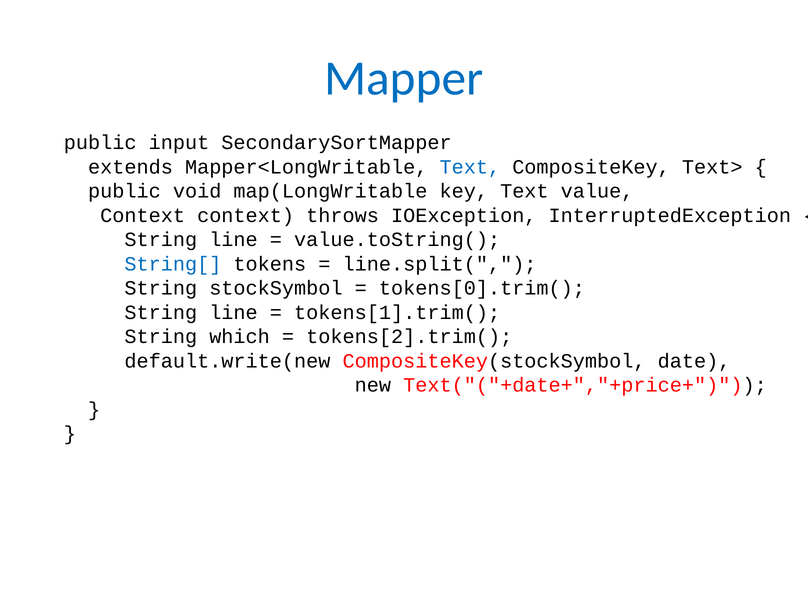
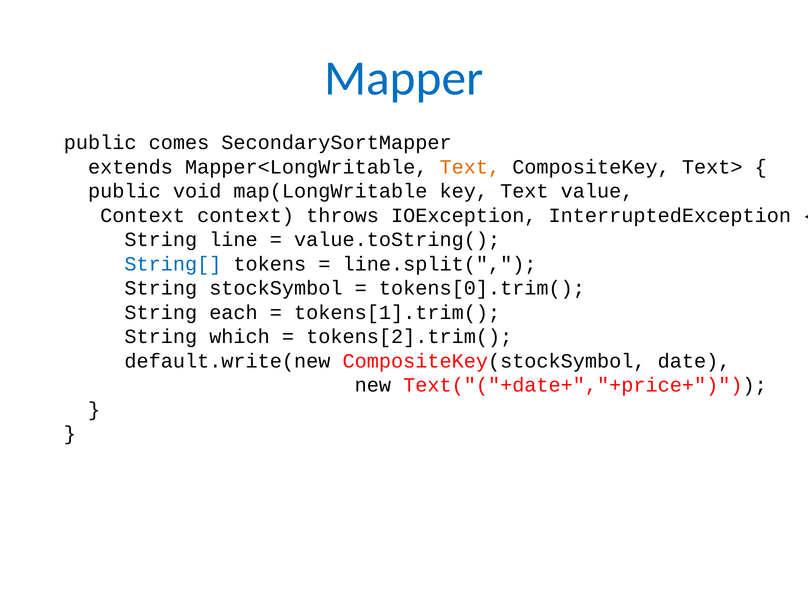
input: input -> comes (179, 143)
Text colour: blue -> orange (470, 167)
line: line -> each (233, 312)
